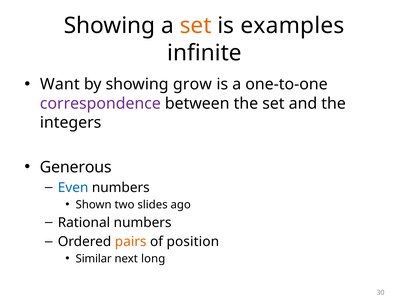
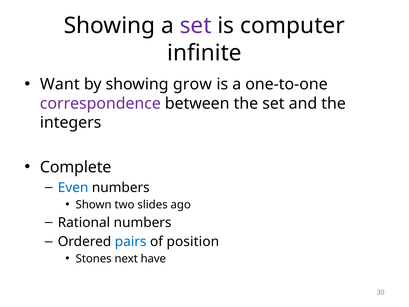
set colour: orange -> purple (196, 26)
examples: examples -> computer (292, 26)
Generous: Generous -> Complete (76, 167)
pairs colour: orange -> blue (131, 241)
Similar: Similar -> Stones (94, 259)
long: long -> have (153, 259)
